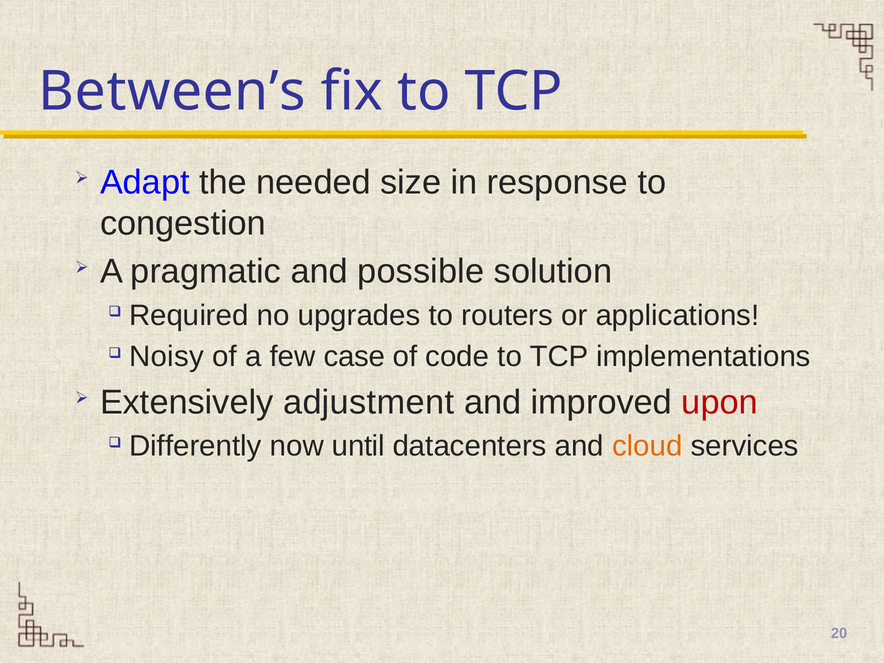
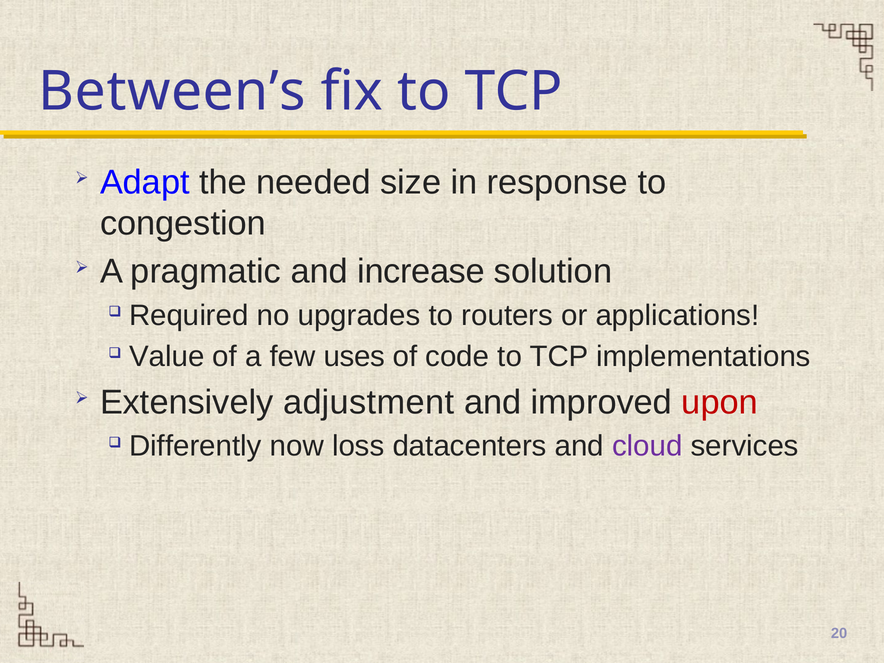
possible: possible -> increase (421, 272)
Noisy: Noisy -> Value (167, 357)
case: case -> uses (354, 357)
until: until -> loss (358, 446)
cloud colour: orange -> purple (647, 446)
